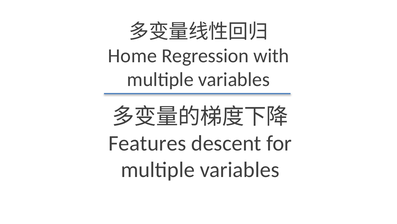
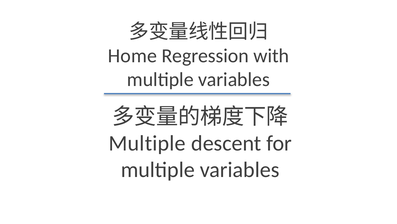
Features: Features -> Multiple (147, 143)
